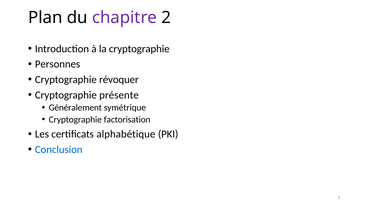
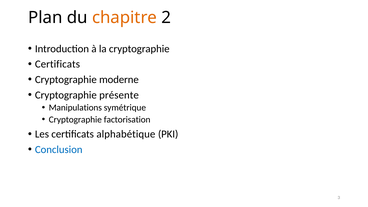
chapitre colour: purple -> orange (124, 18)
Personnes: Personnes -> Certificats (57, 64)
révoquer: révoquer -> moderne (119, 80)
Généralement: Généralement -> Manipulations (75, 108)
